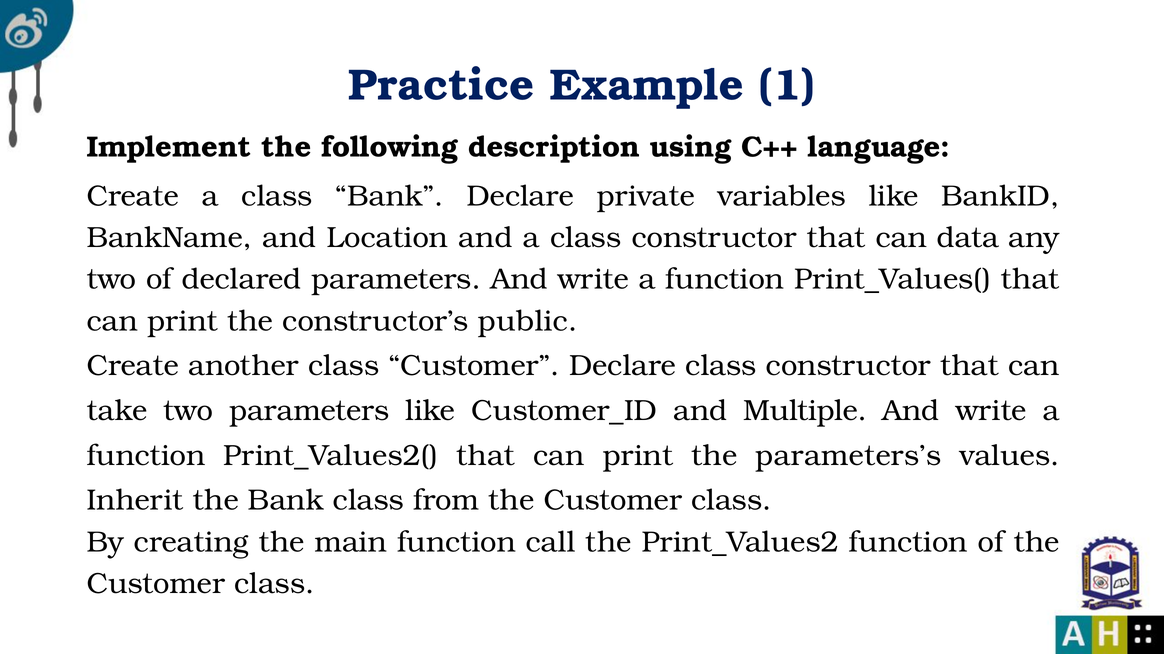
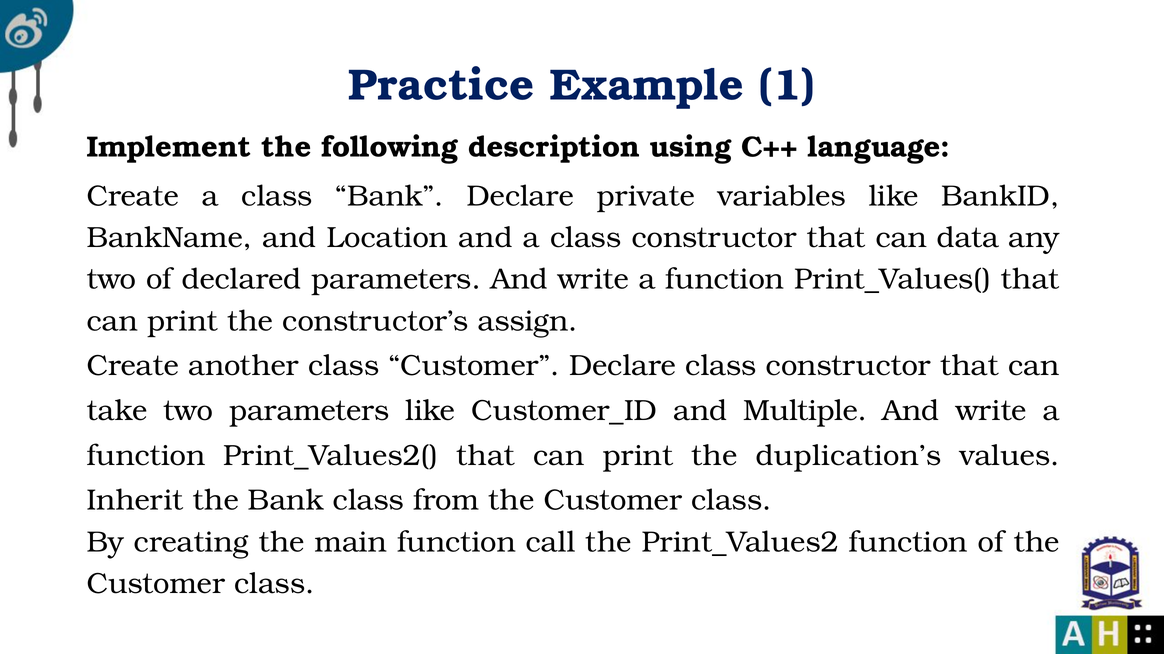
public: public -> assign (528, 321)
parameters’s: parameters’s -> duplication’s (848, 456)
